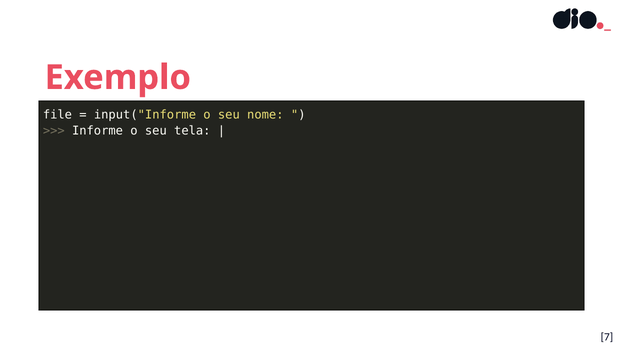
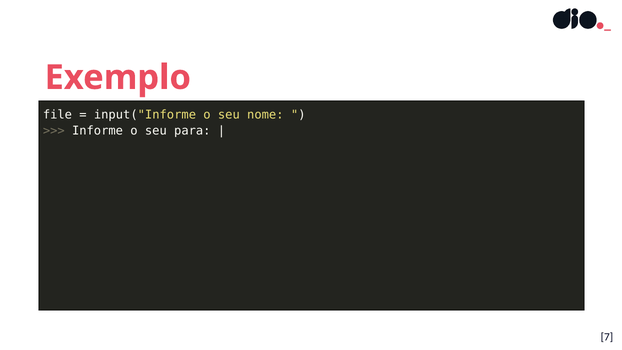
tela: tela -> para (192, 131)
